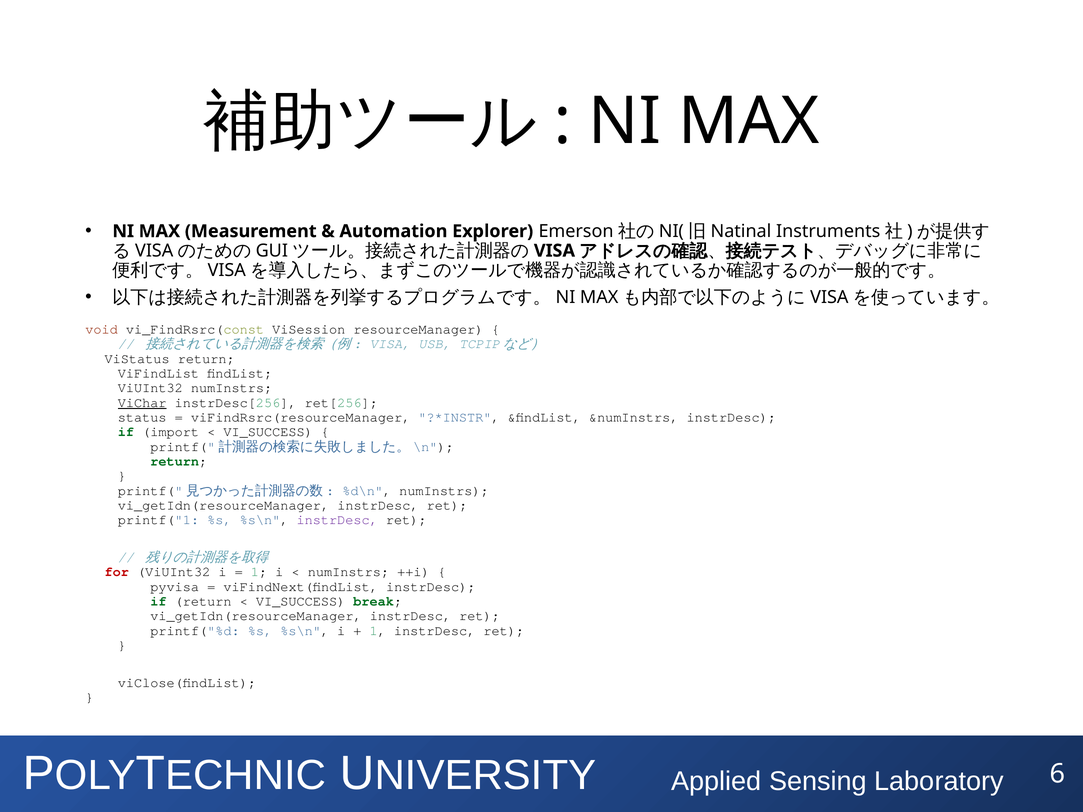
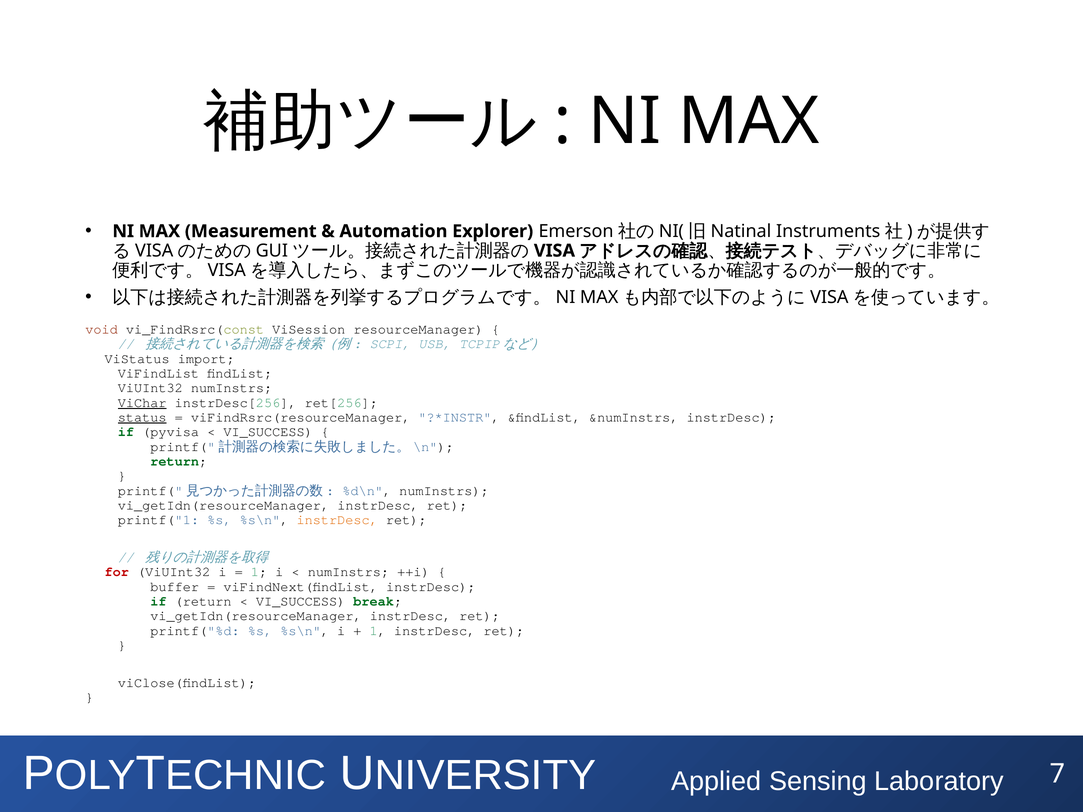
VISA: VISA -> SCPI (390, 344)
ViStatus return: return -> import (206, 359)
status underline: none -> present (142, 417)
import: import -> pyvisa (171, 432)
instrDesc colour: purple -> orange (337, 520)
pyvisa: pyvisa -> buffer (175, 587)
6: 6 -> 7 (1057, 774)
